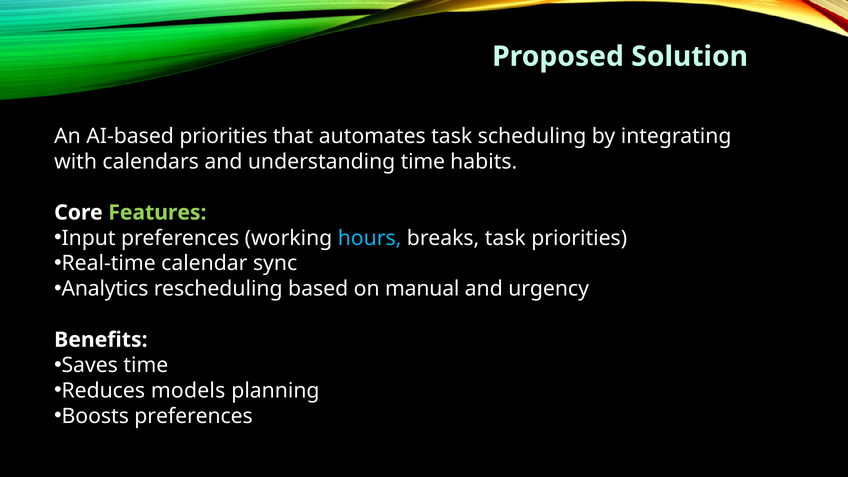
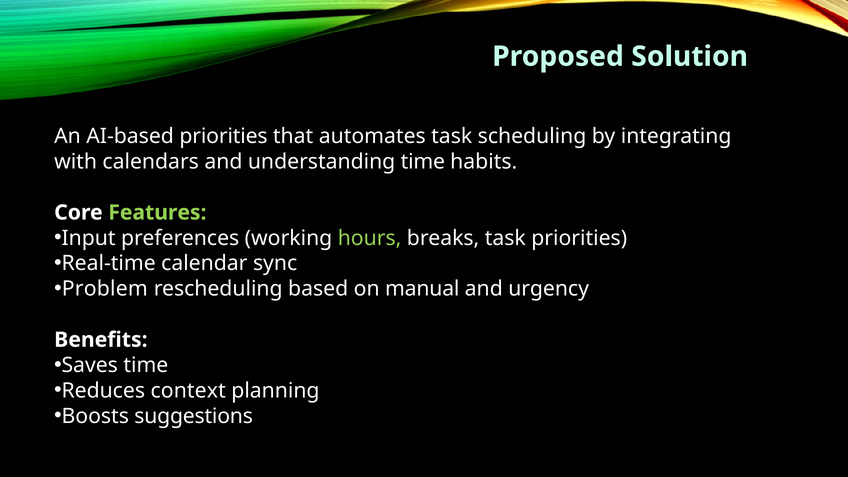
hours colour: light blue -> light green (370, 238)
Analytics: Analytics -> Problem (105, 289)
models: models -> context (188, 391)
Boosts preferences: preferences -> suggestions (194, 416)
